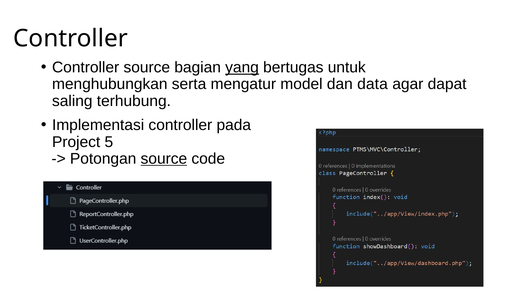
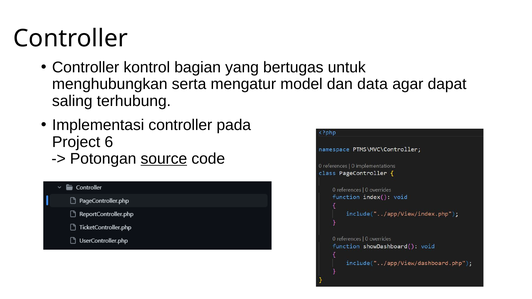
Controller source: source -> kontrol (147, 67)
yang underline: present -> none (242, 67)
5: 5 -> 6 (109, 142)
